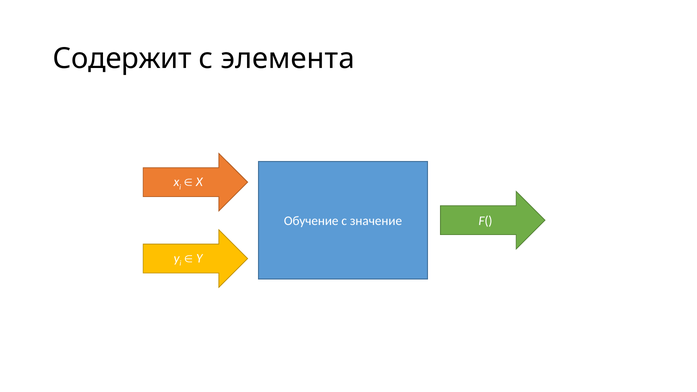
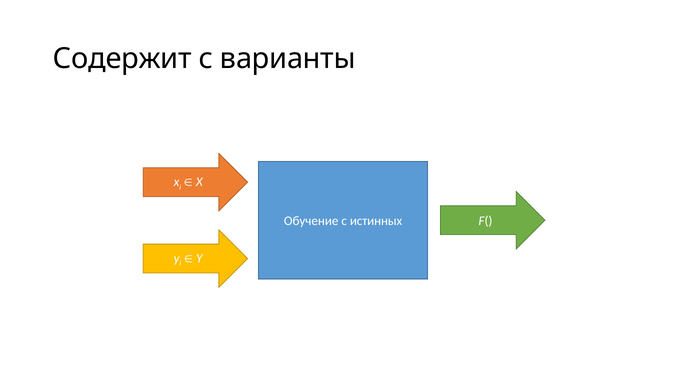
элемента: элемента -> варианты (288, 59)
значение: значение -> истинных (376, 221)
